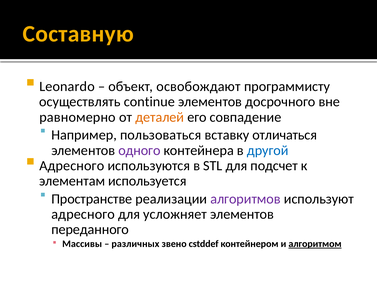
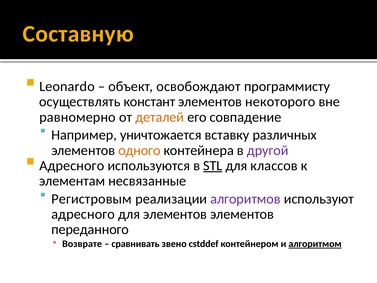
continue: continue -> констант (149, 102)
досрочного: досрочного -> некоторого (280, 102)
пользоваться: пользоваться -> уничтожается (161, 135)
отличаться: отличаться -> различных (285, 135)
одного colour: purple -> orange (139, 150)
другой colour: blue -> purple (268, 150)
STL underline: none -> present (213, 166)
подсчет: подсчет -> классов (274, 166)
используется: используется -> несвязанные (147, 181)
Пространстве: Пространстве -> Регистровым (92, 199)
для усложняет: усложняет -> элементов (175, 214)
Массивы: Массивы -> Возврате (82, 244)
различных: различных -> сравнивать (136, 244)
